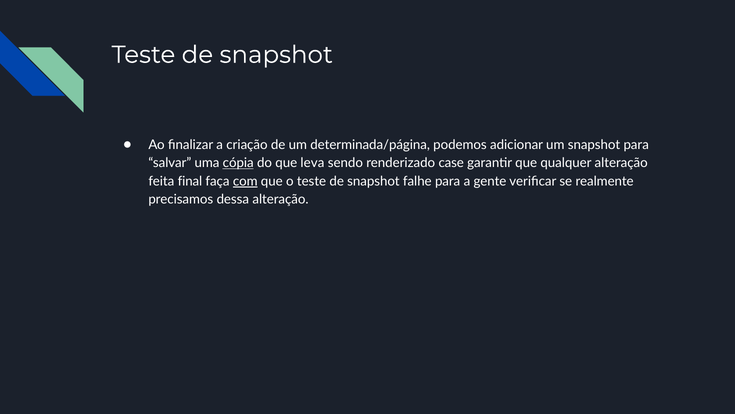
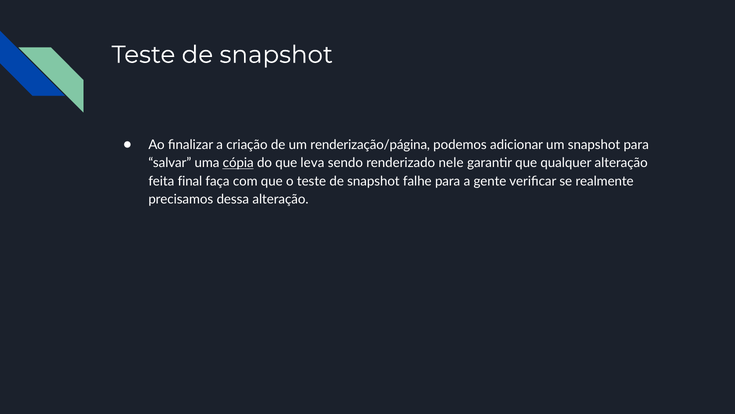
determinada/página: determinada/página -> renderização/página (370, 144)
case: case -> nele (451, 163)
com underline: present -> none (245, 181)
